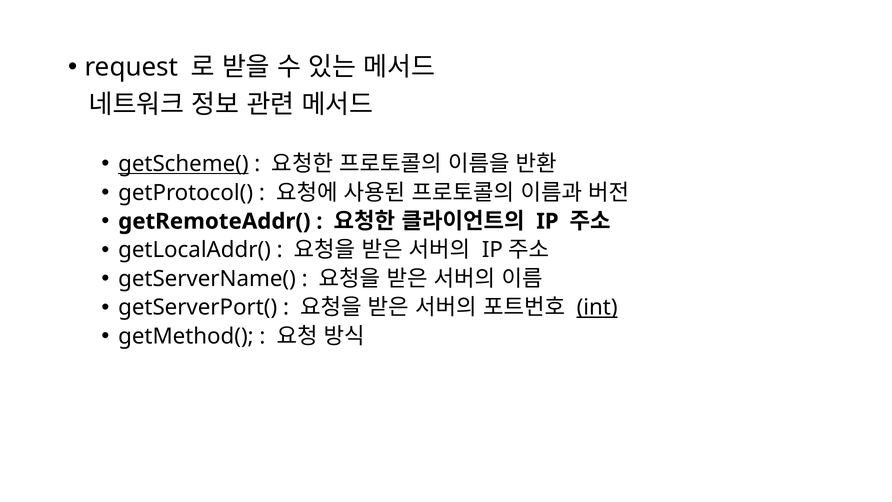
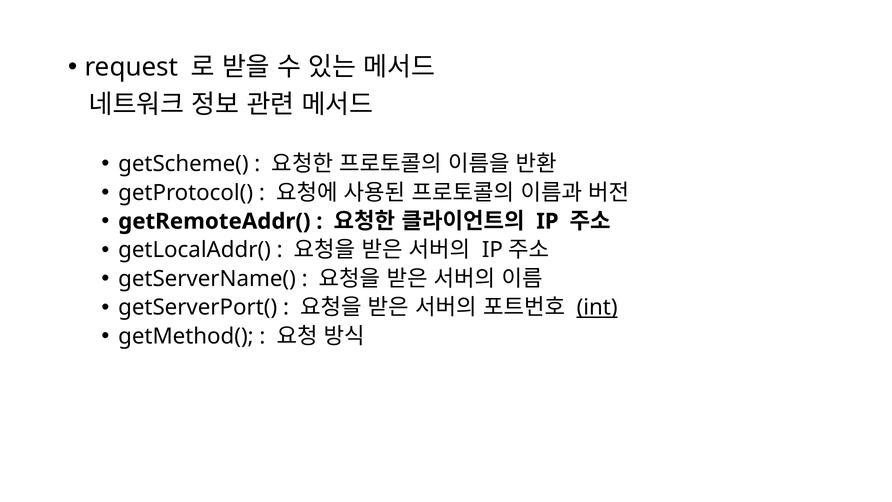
getScheme( underline: present -> none (183, 164)
